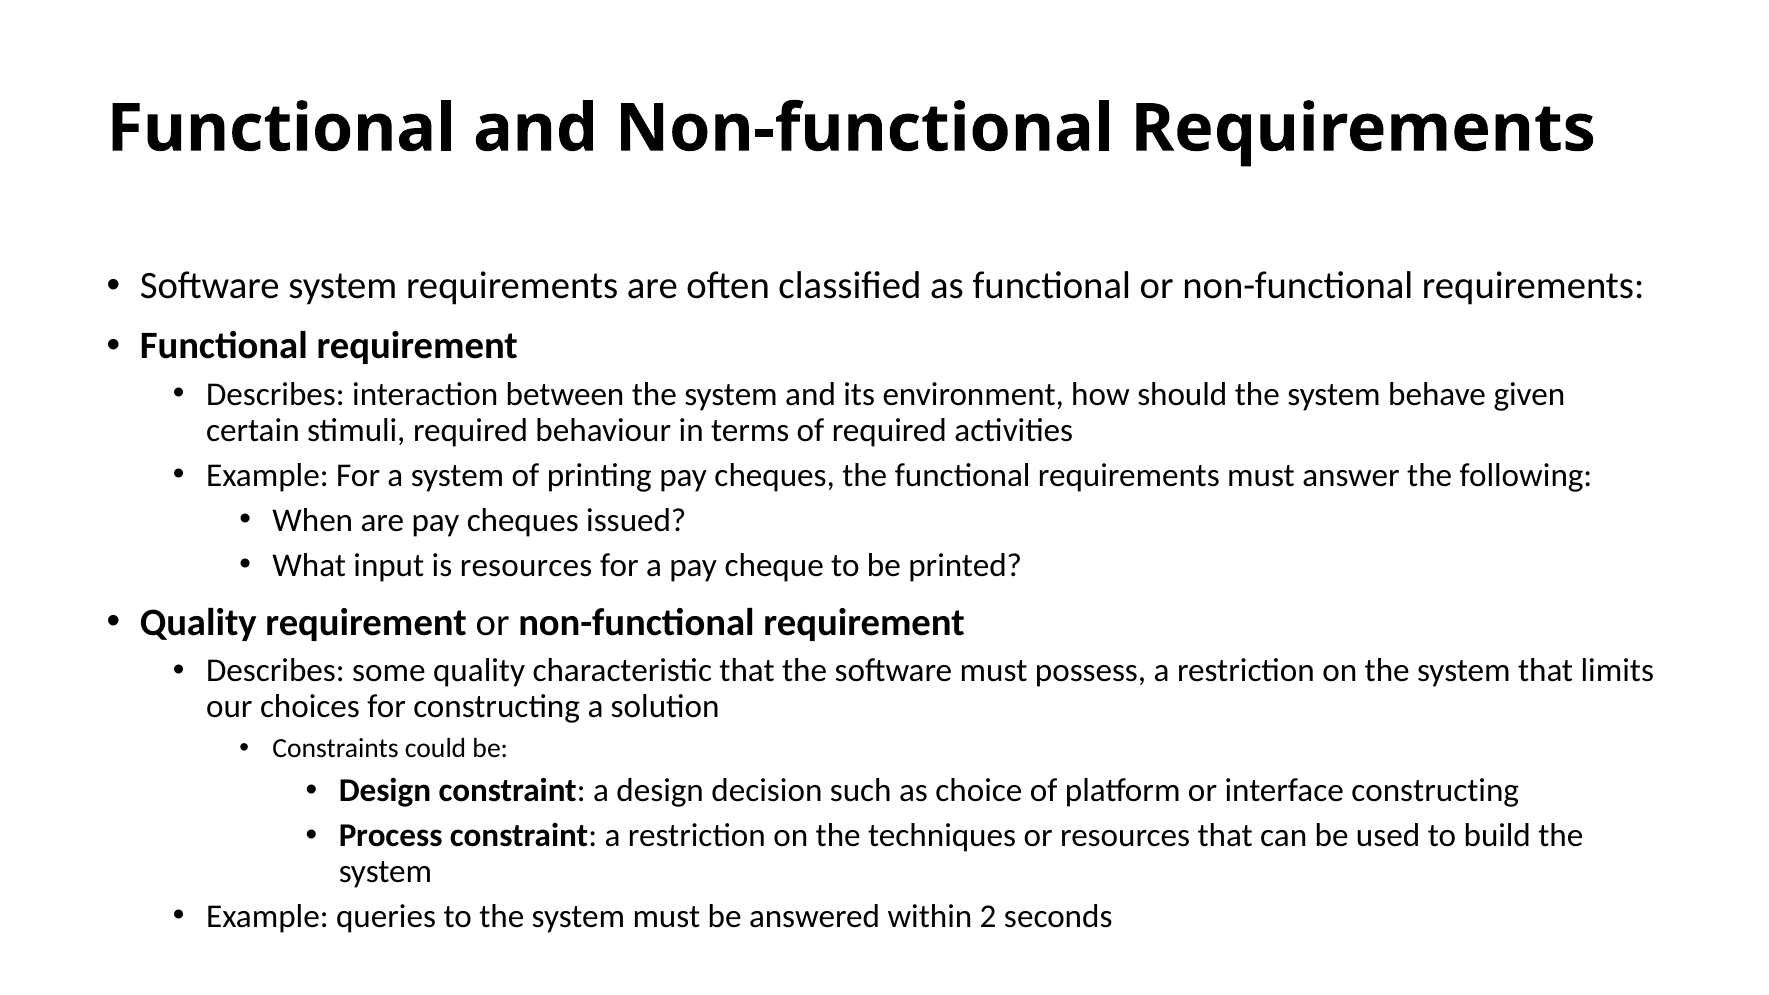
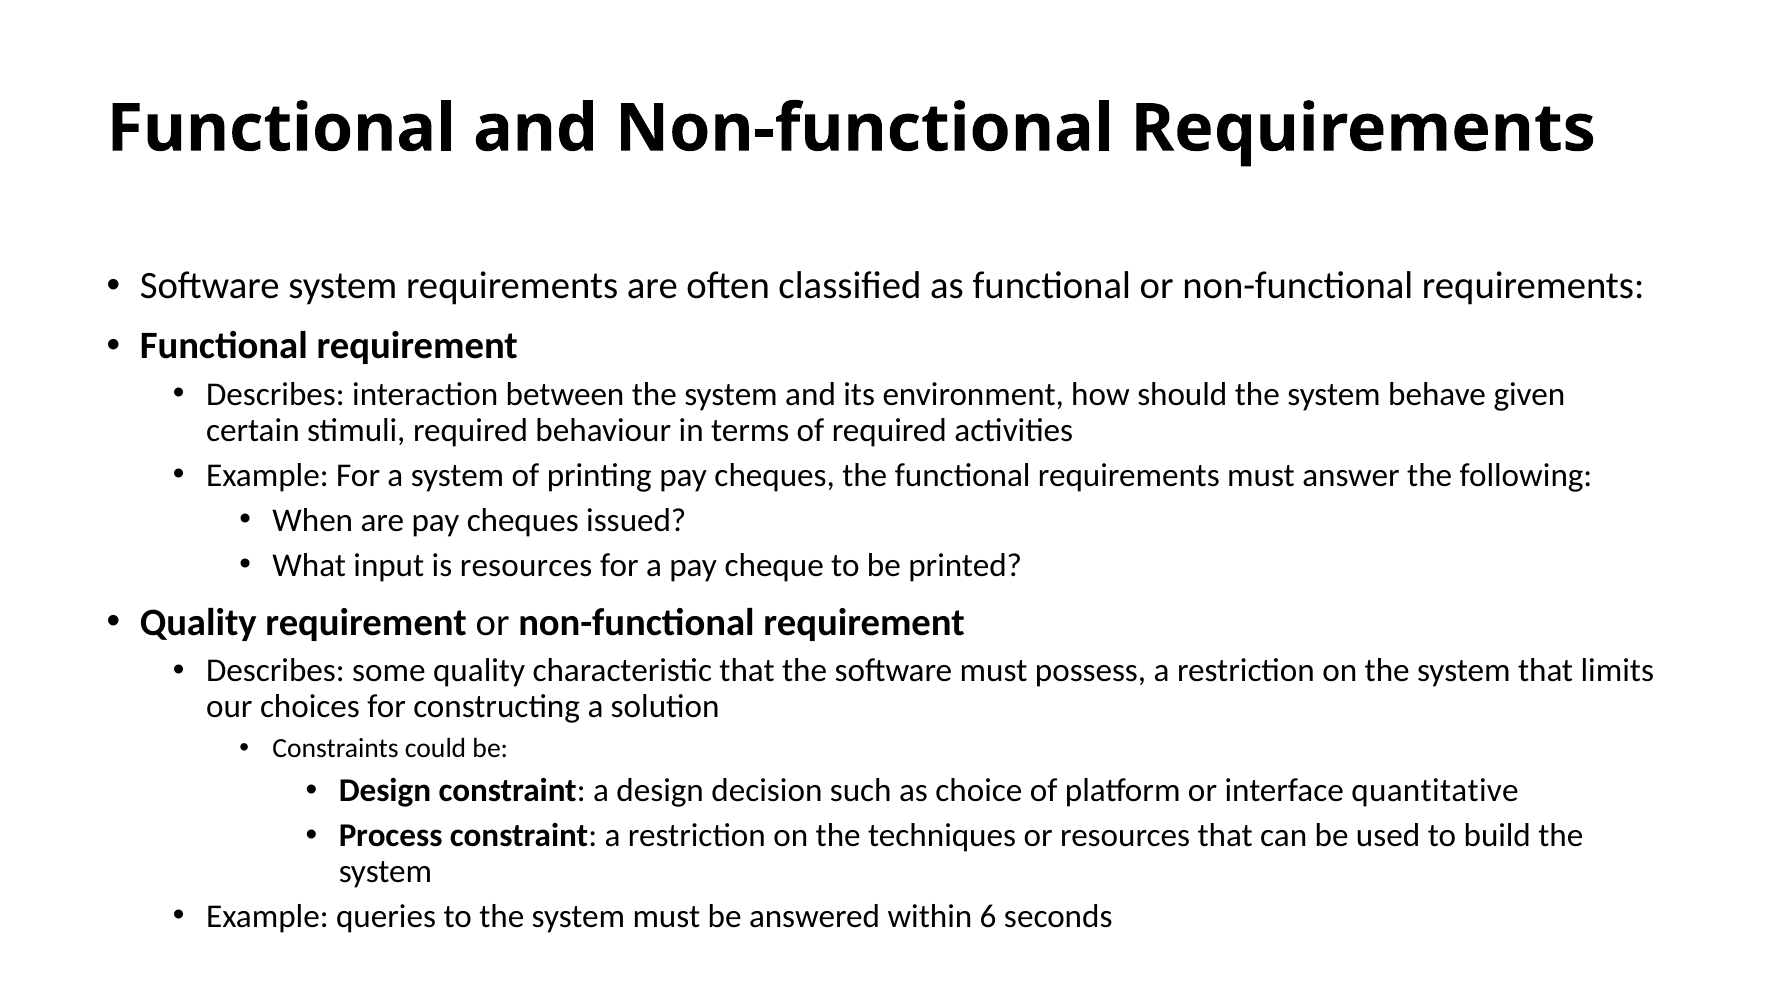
interface constructing: constructing -> quantitative (1435, 790)
2: 2 -> 6 (988, 916)
